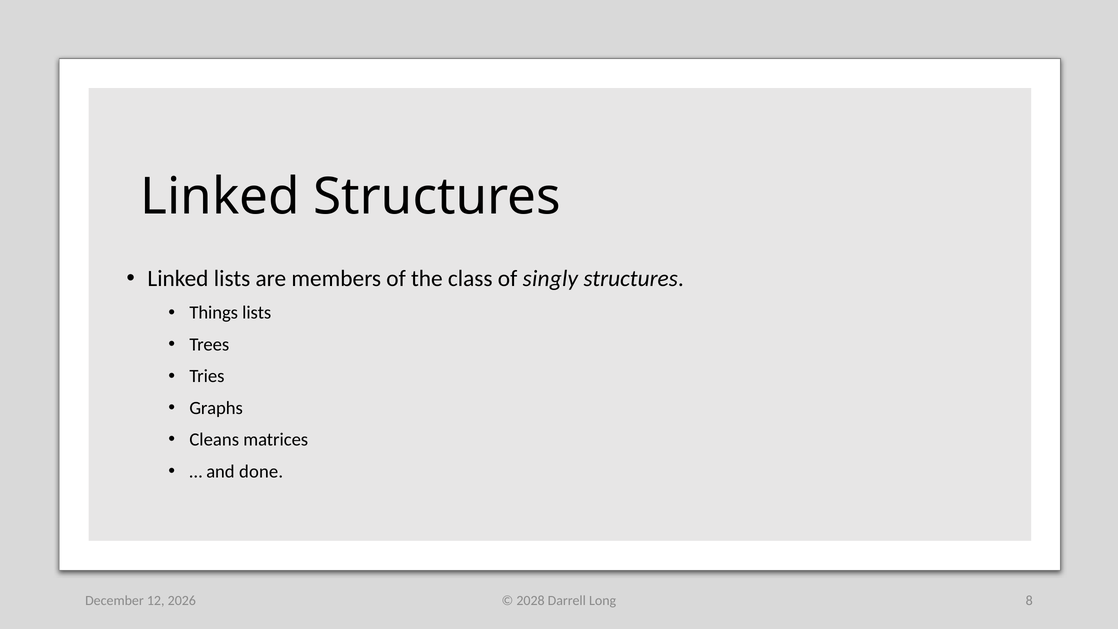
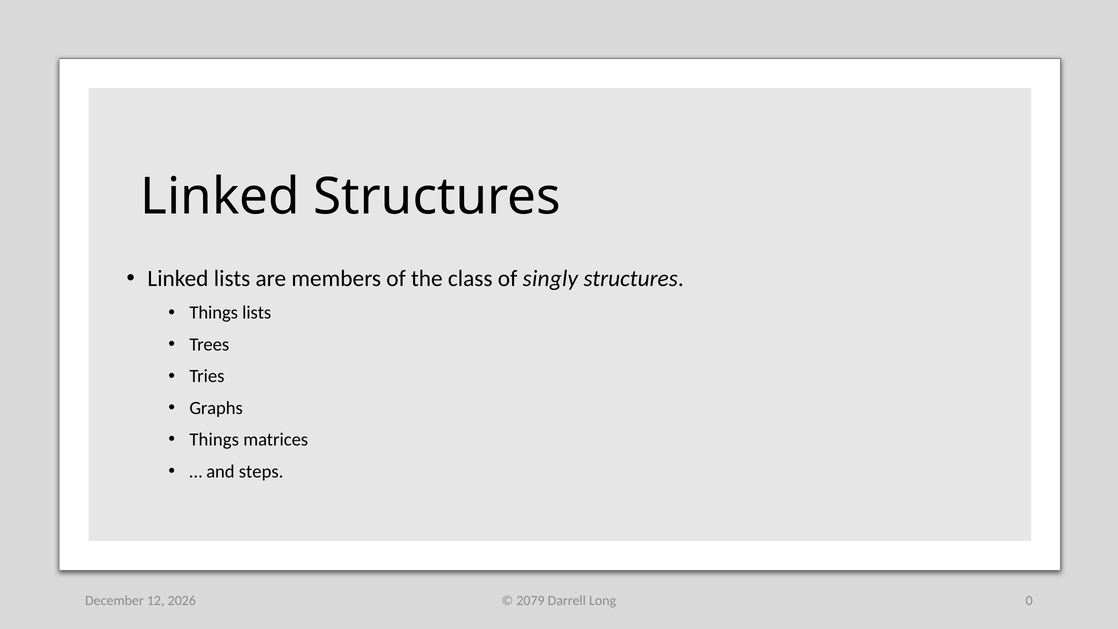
Cleans: Cleans -> Things (214, 440)
done: done -> steps (261, 471)
2028: 2028 -> 2079 (531, 601)
8: 8 -> 0 (1029, 600)
